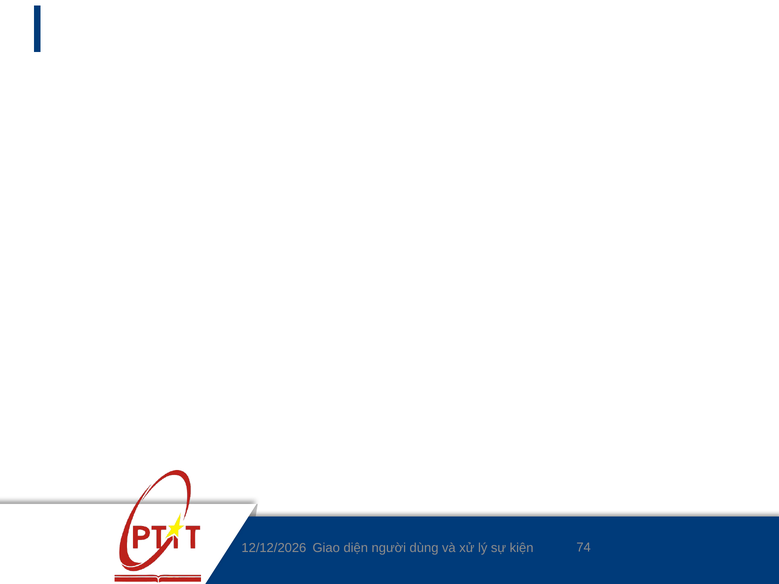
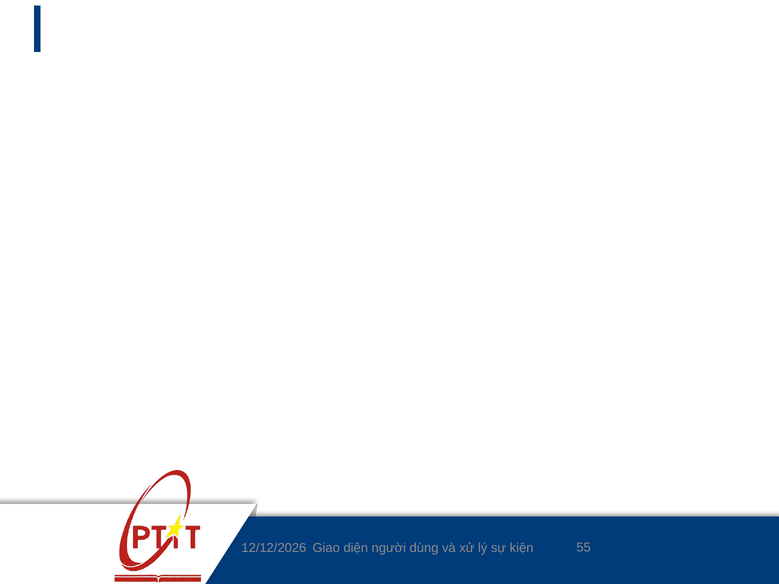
74: 74 -> 55 (584, 548)
